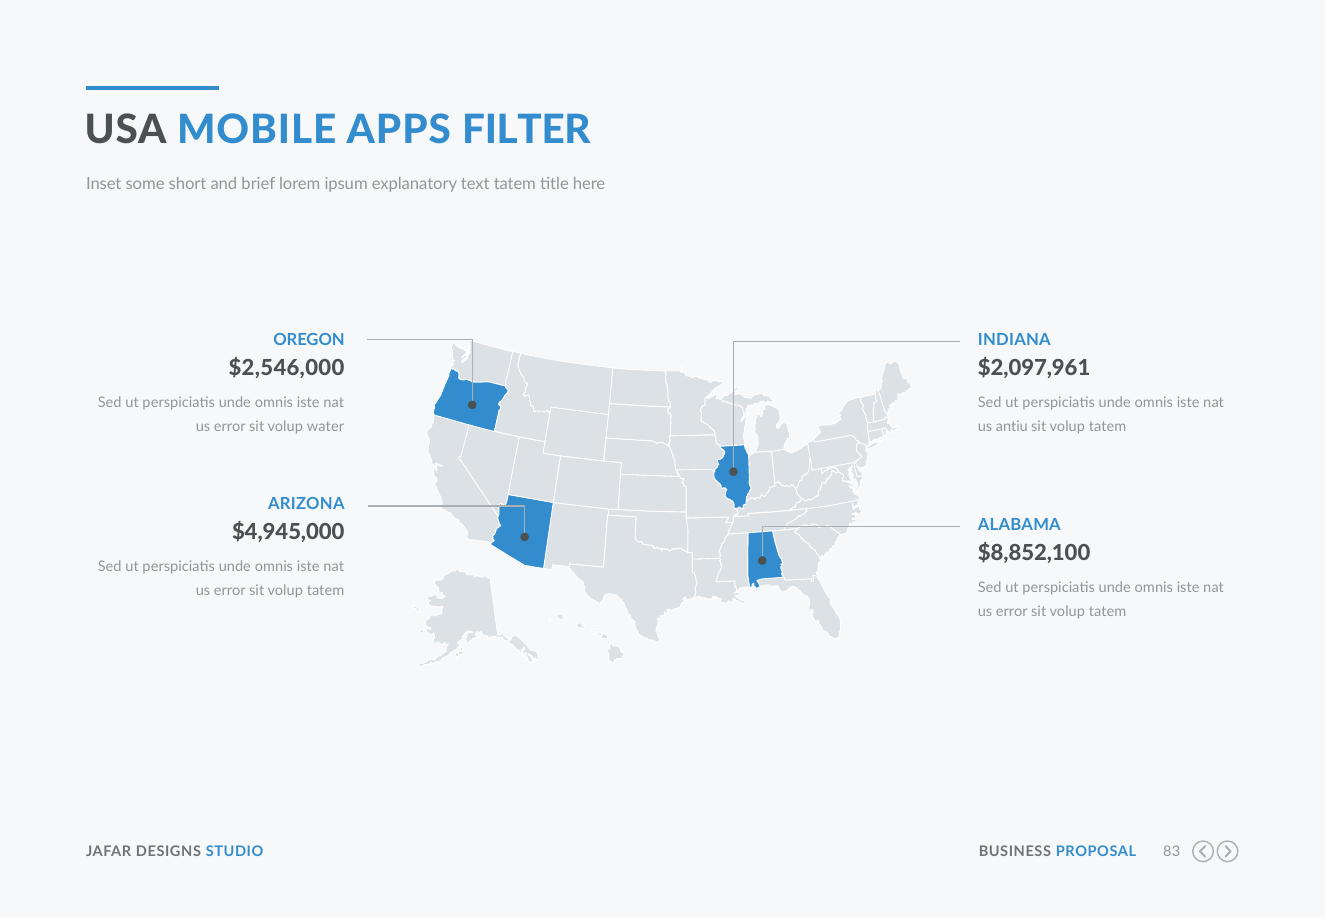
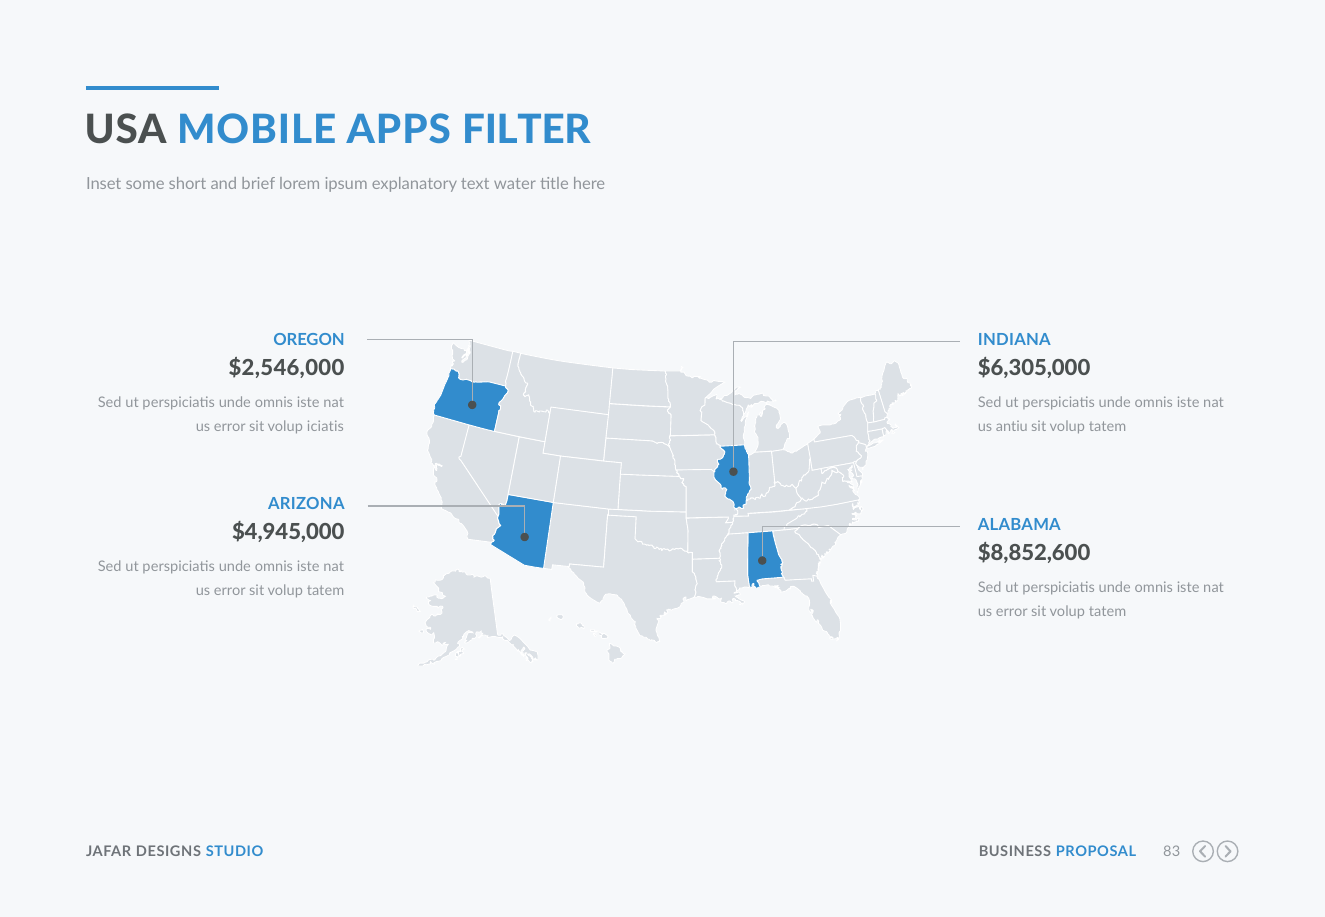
text tatem: tatem -> water (515, 184)
$2,097,961: $2,097,961 -> $6,305,000 (1034, 368)
water: water -> iciatis (325, 427)
$8,852,100: $8,852,100 -> $8,852,600 (1034, 553)
